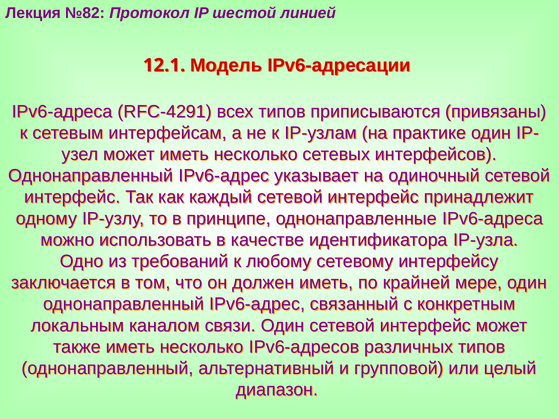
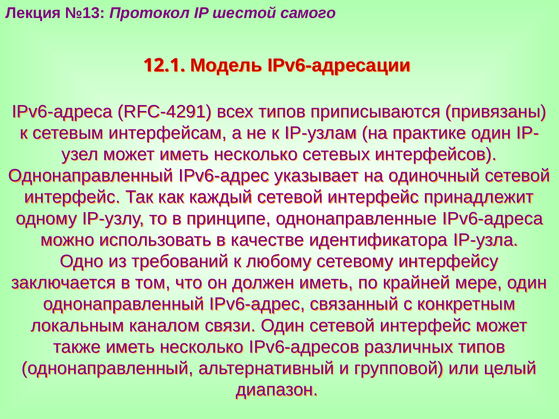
№82: №82 -> №13 (85, 13)
линией: линией -> самого (308, 13)
